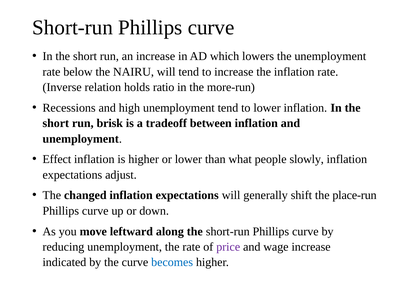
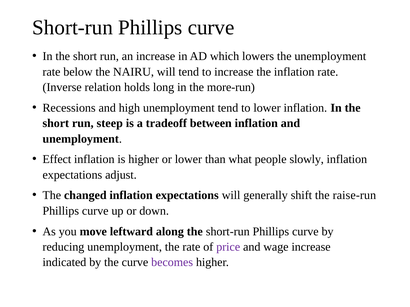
ratio: ratio -> long (164, 87)
brisk: brisk -> steep (110, 123)
place-run: place-run -> raise-run (354, 196)
becomes colour: blue -> purple (172, 263)
